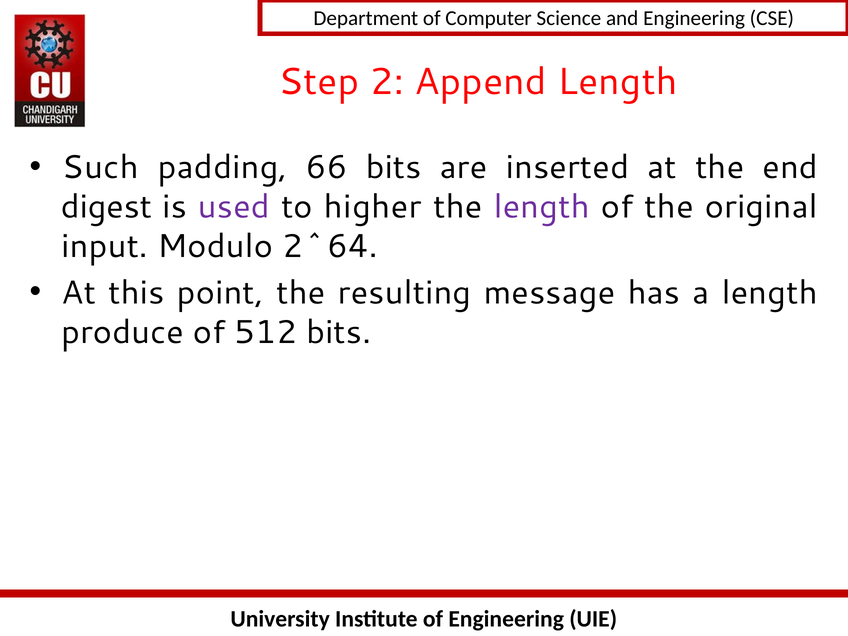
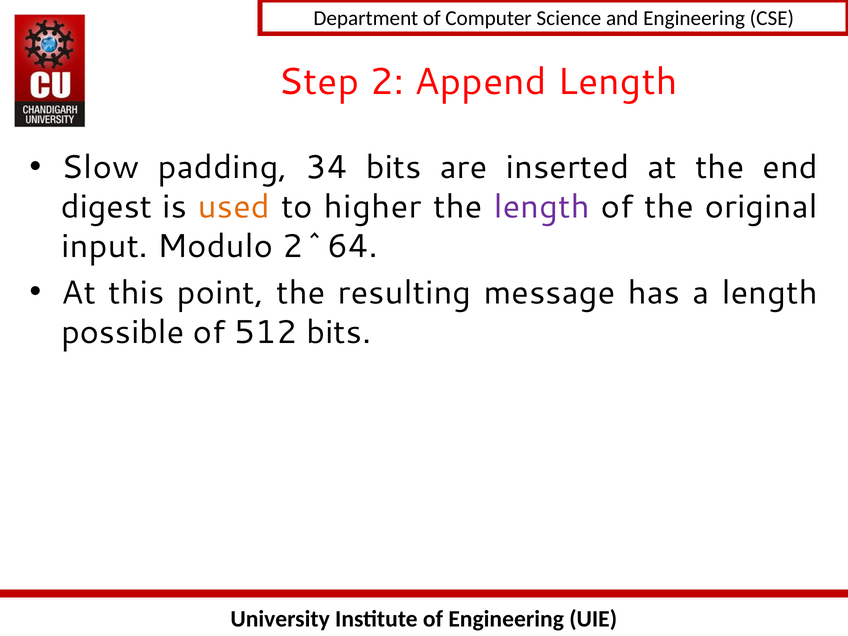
Such: Such -> Slow (100, 168)
66: 66 -> 34 (327, 168)
used colour: purple -> orange (234, 207)
produce: produce -> possible (123, 332)
